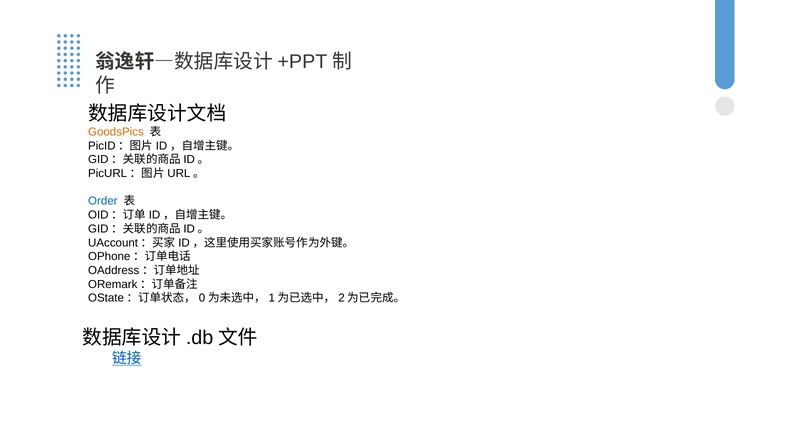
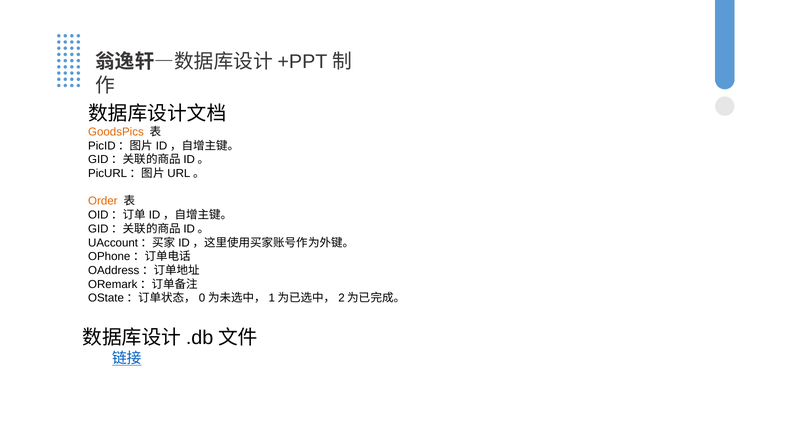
Order colour: blue -> orange (103, 201)
